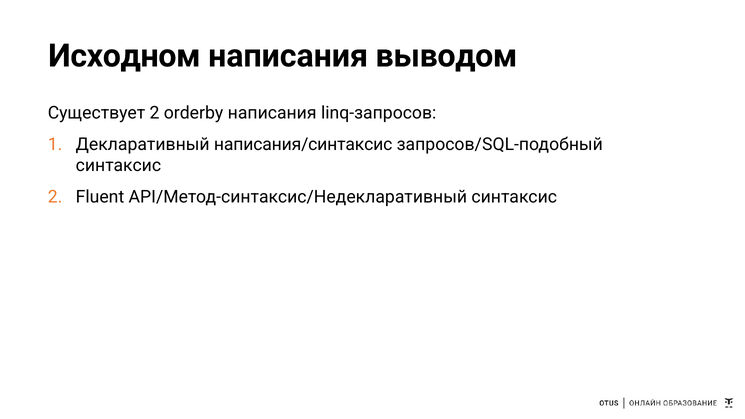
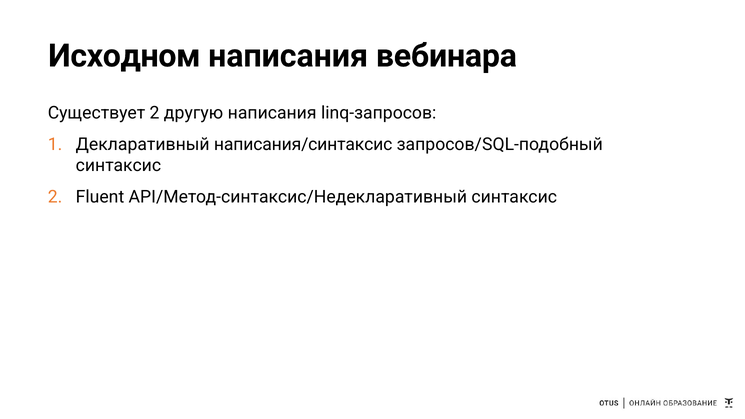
выводом: выводом -> вебинара (446, 56)
orderby: orderby -> другую (193, 113)
